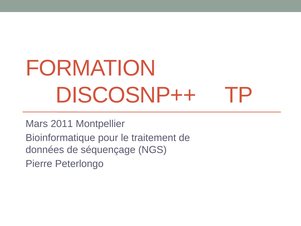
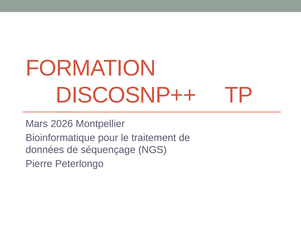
2011: 2011 -> 2026 (62, 124)
